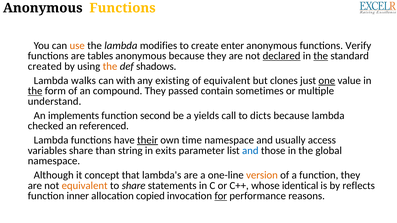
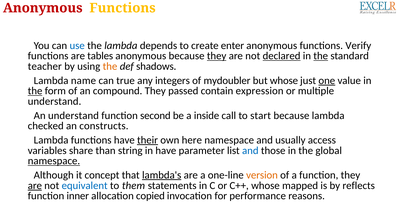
Anonymous colour: black -> red (43, 8)
use colour: orange -> blue (77, 46)
modifies: modifies -> depends (159, 46)
they underline: none -> present (217, 56)
created: created -> teacher (45, 66)
walks: walks -> name (83, 81)
with: with -> true (126, 81)
existing: existing -> integers (172, 81)
of equivalent: equivalent -> mydoubler (227, 81)
but clones: clones -> whose (284, 81)
sometimes: sometimes -> expression (260, 91)
implements: implements -> understand (73, 116)
yields: yields -> inside (207, 116)
dicts: dicts -> start (261, 116)
referenced: referenced -> constructs (104, 126)
time: time -> here (192, 140)
in exits: exits -> have (166, 151)
namespace underline: none -> present (54, 161)
lambda's underline: none -> present (162, 175)
are underline: none -> present (35, 186)
equivalent colour: orange -> blue (85, 186)
to share: share -> them (134, 186)
identical: identical -> mapped (300, 186)
for underline: present -> none (221, 196)
